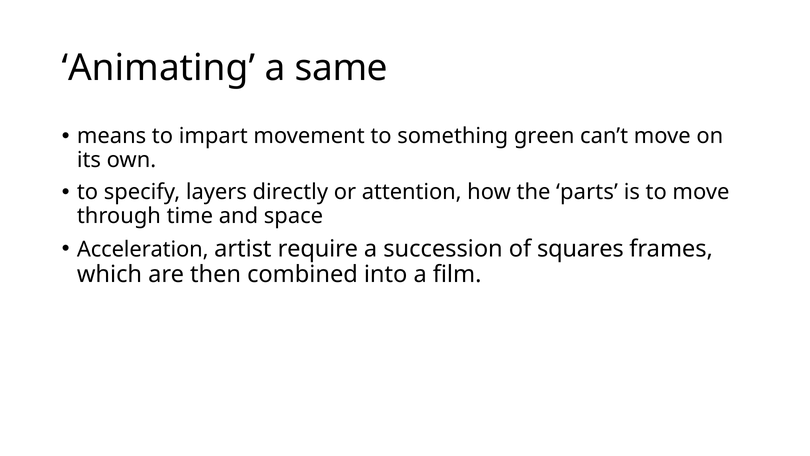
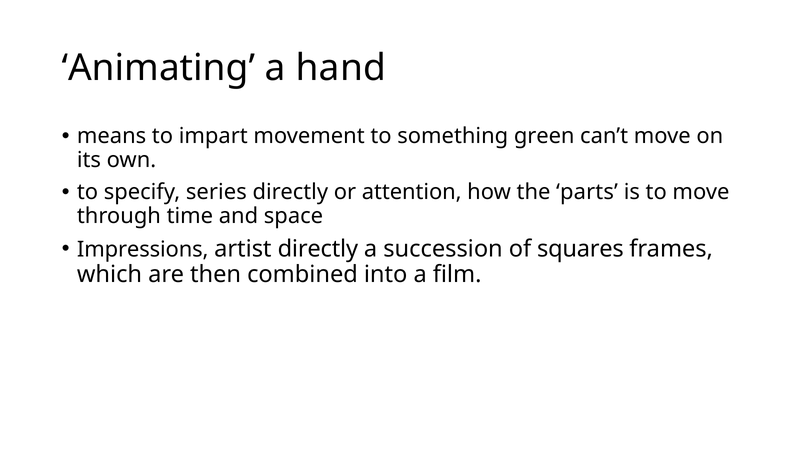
same: same -> hand (341, 68)
layers: layers -> series (216, 192)
Acceleration: Acceleration -> Impressions (143, 249)
artist require: require -> directly (318, 249)
